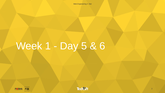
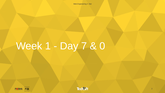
5: 5 -> 7 (84, 46)
6: 6 -> 0 (102, 46)
